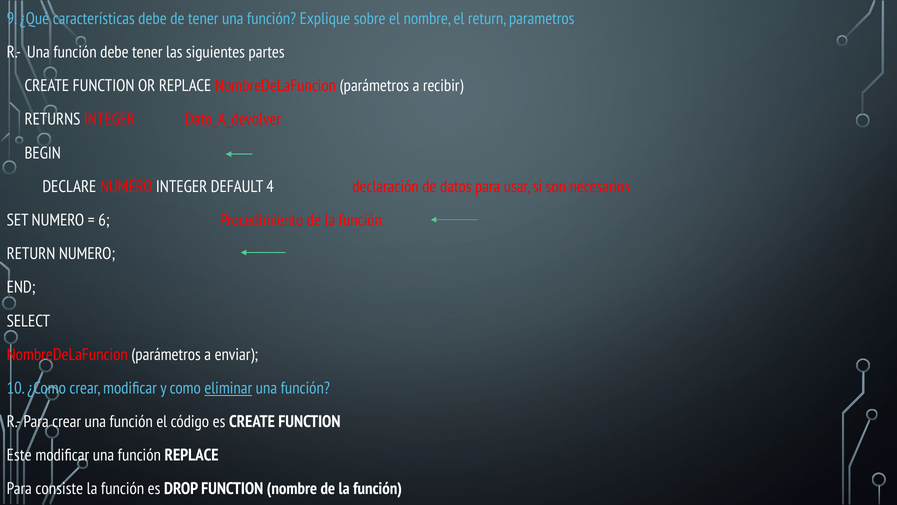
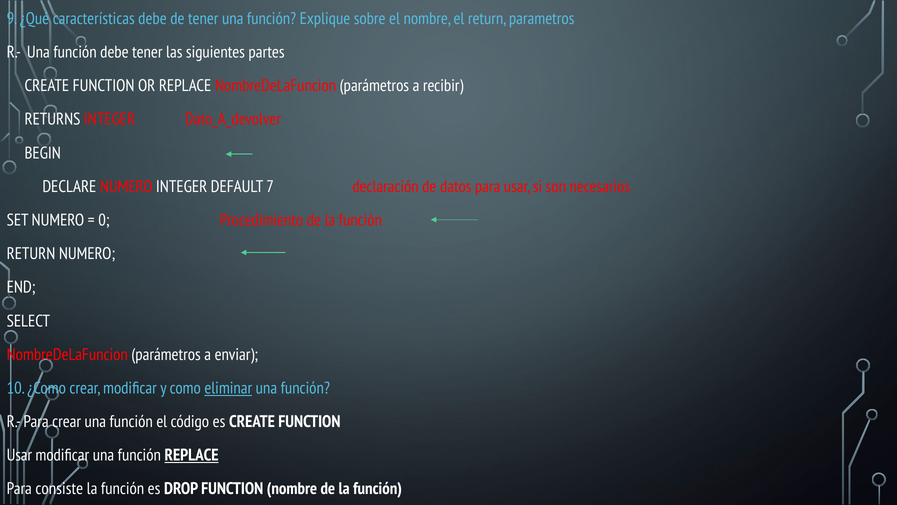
4: 4 -> 7 (270, 186)
6: 6 -> 0 (104, 220)
Este: Este -> Usar (19, 455)
REPLACE underline: none -> present (192, 455)
